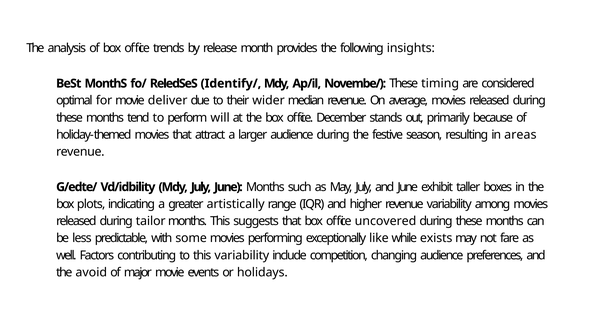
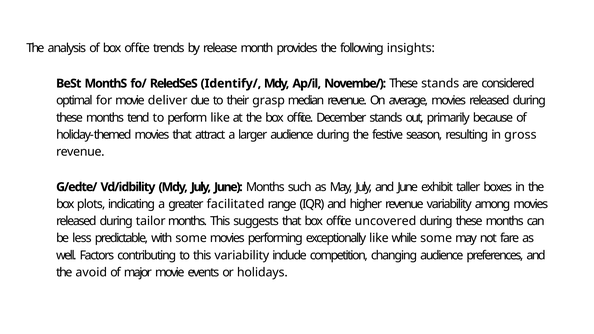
These timing: timing -> stands (440, 84)
wider: wider -> grasp (269, 101)
perform will: will -> like (220, 118)
areas: areas -> gross (520, 135)
artistically: artistically -> facilitated (236, 204)
while exists: exists -> some (436, 238)
